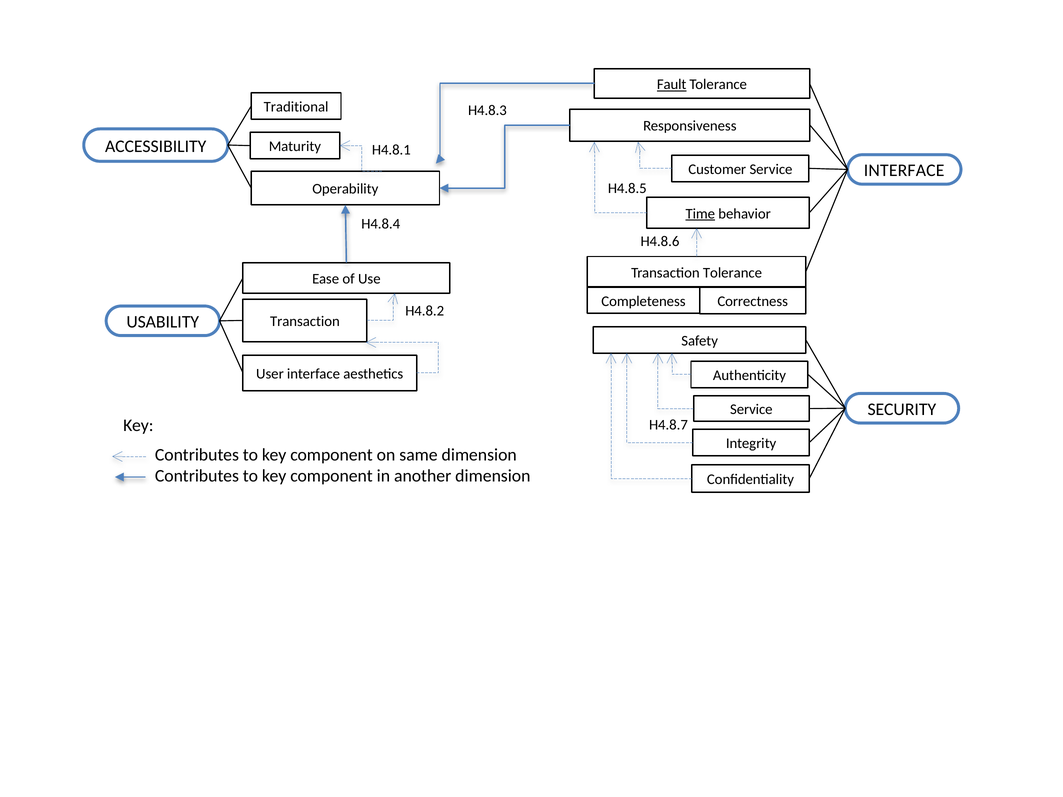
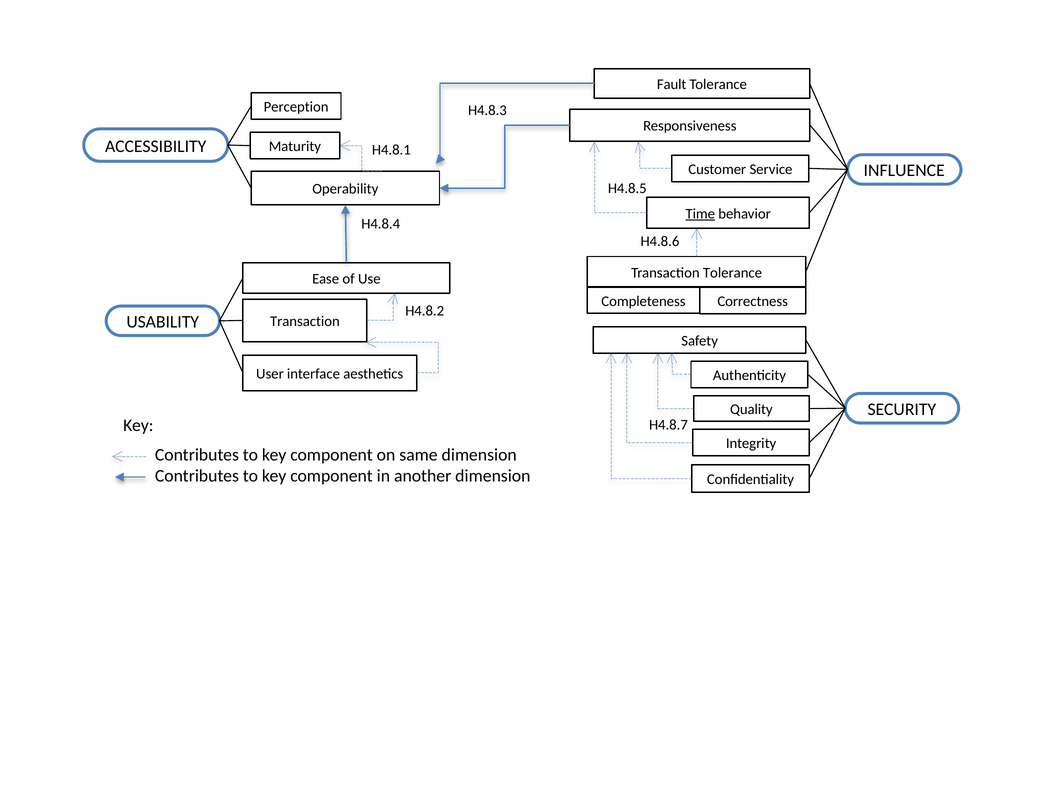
Fault underline: present -> none (672, 85)
Traditional: Traditional -> Perception (296, 107)
INTERFACE: INTERFACE -> INFLUENCE (904, 171)
Service: Service -> Quality (751, 410)
